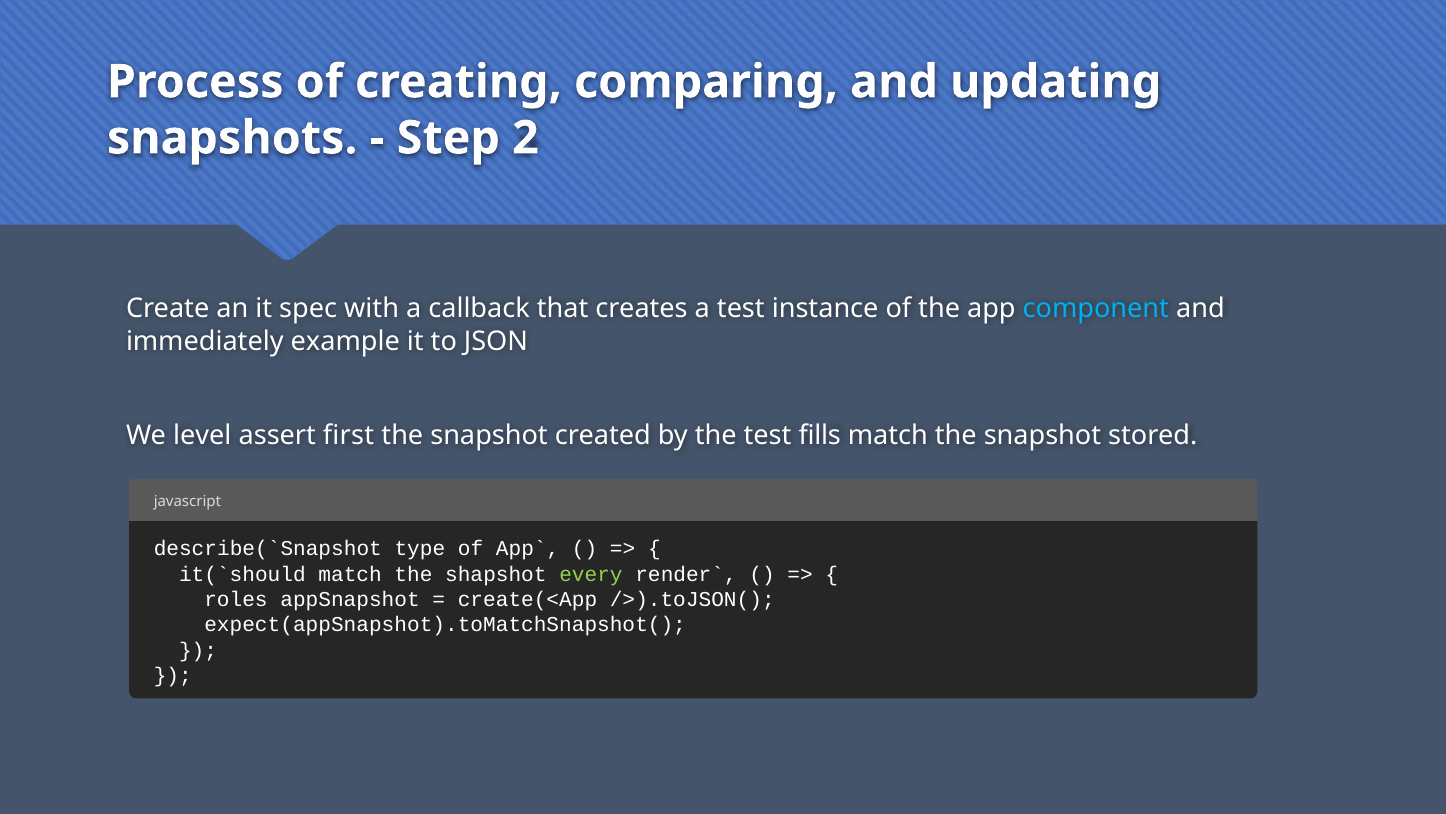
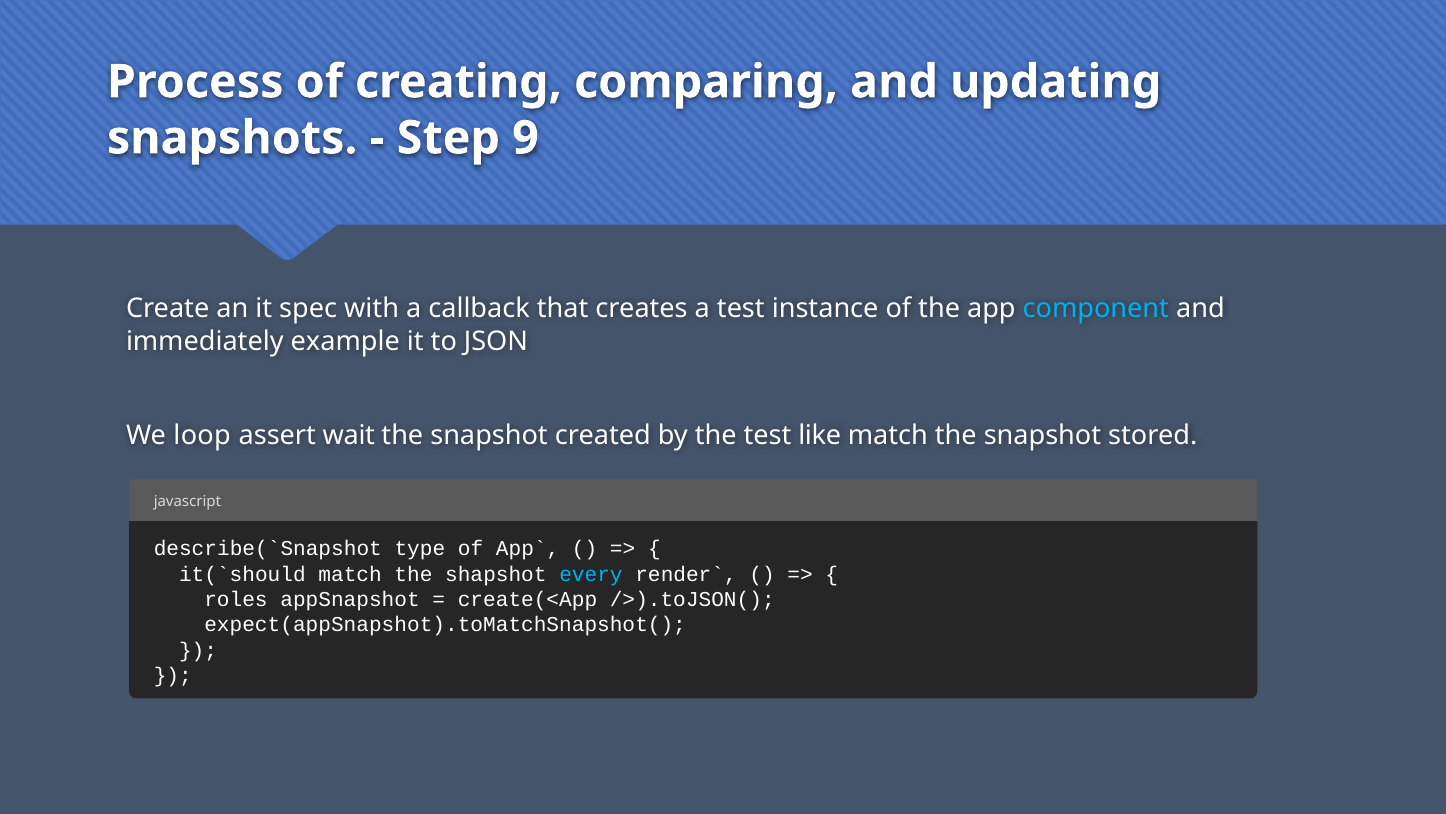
2: 2 -> 9 (525, 138)
level: level -> loop (202, 435)
first: first -> wait (349, 435)
fills: fills -> like (820, 435)
every colour: light green -> light blue (591, 574)
